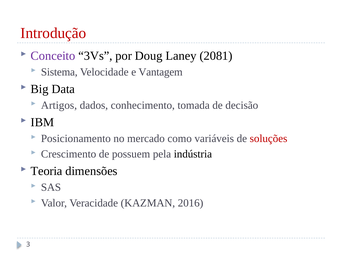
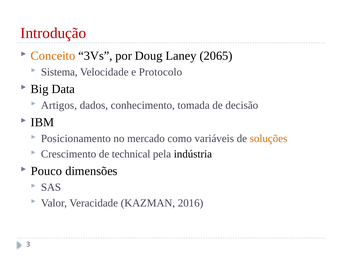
Conceito colour: purple -> orange (53, 56)
2081: 2081 -> 2065 (216, 56)
Vantagem: Vantagem -> Protocolo (160, 72)
soluções colour: red -> orange (269, 138)
possuem: possuem -> technical (131, 154)
Teoria: Teoria -> Pouco (46, 171)
